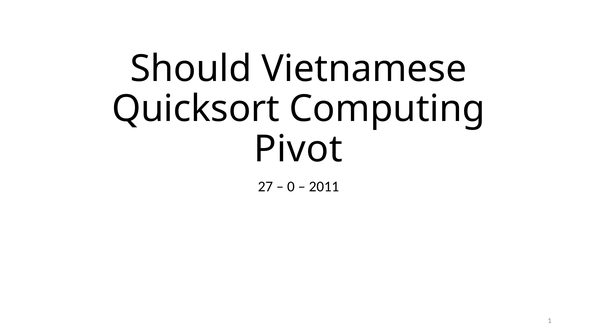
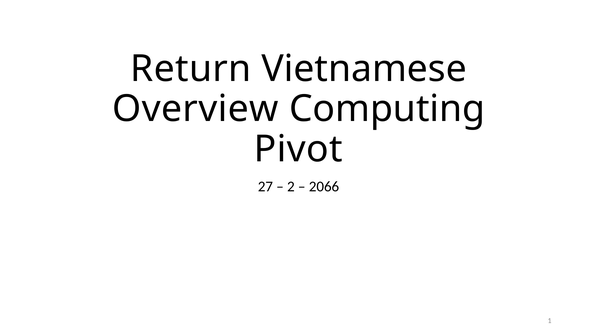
Should: Should -> Return (191, 69)
Quicksort: Quicksort -> Overview (195, 109)
0: 0 -> 2 (291, 187)
2011: 2011 -> 2066 (324, 187)
